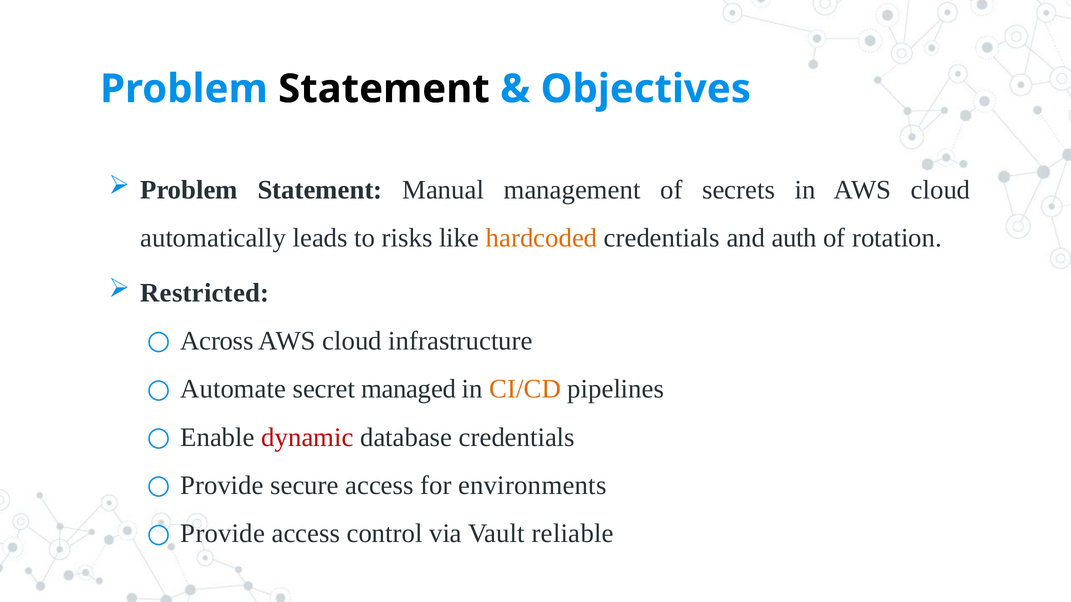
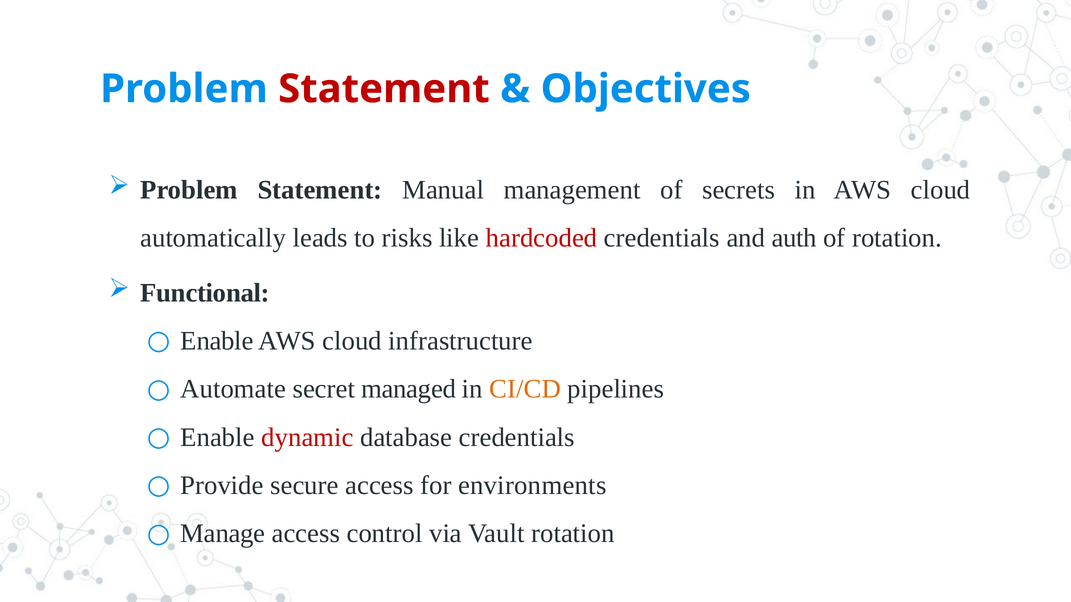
Statement colour: black -> red (384, 89)
hardcoded colour: orange -> red (542, 238)
Restricted: Restricted -> Functional (205, 293)
Across: Across -> Enable (217, 341)
Provide: Provide -> Manage (223, 534)
Vault reliable: reliable -> rotation (573, 534)
